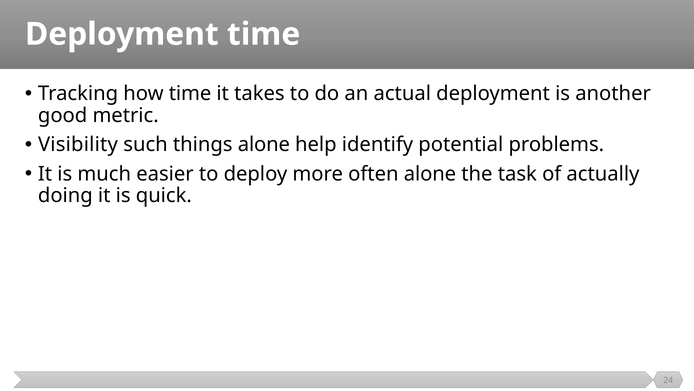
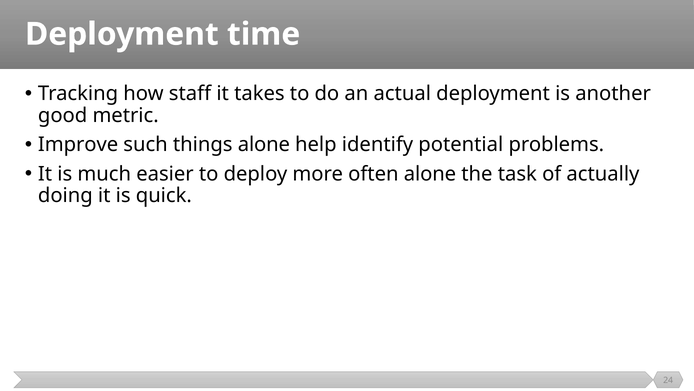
how time: time -> staff (190, 94)
Visibility: Visibility -> Improve (78, 144)
